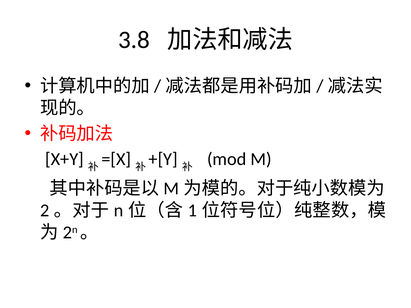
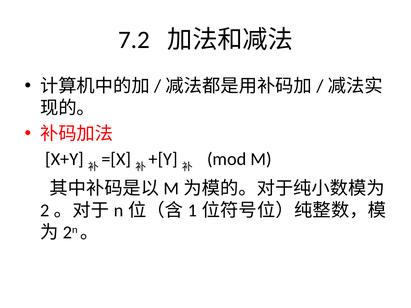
3.8: 3.8 -> 7.2 (134, 40)
